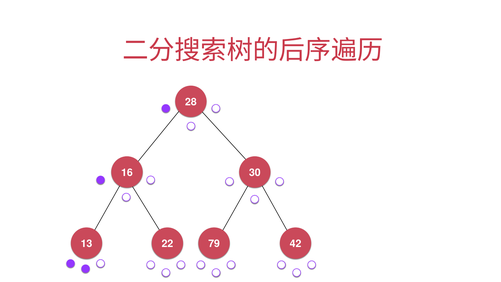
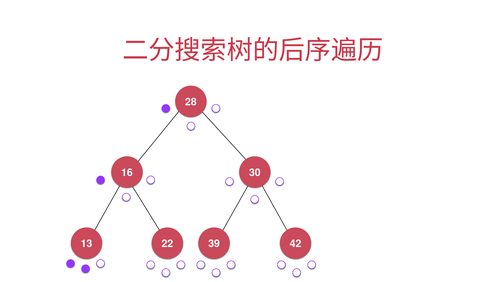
79: 79 -> 39 (214, 244)
